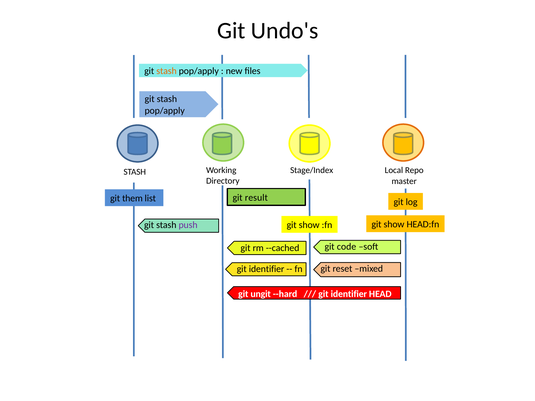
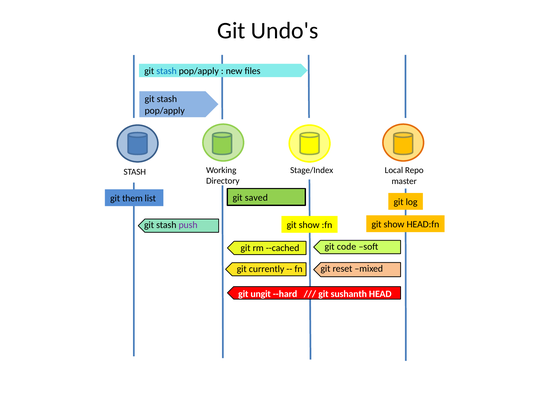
stash colour: orange -> blue (167, 71)
result: result -> saved (256, 198)
identifier: identifier -> currently (267, 269)
identifier: identifier -> sushanth (349, 294)
